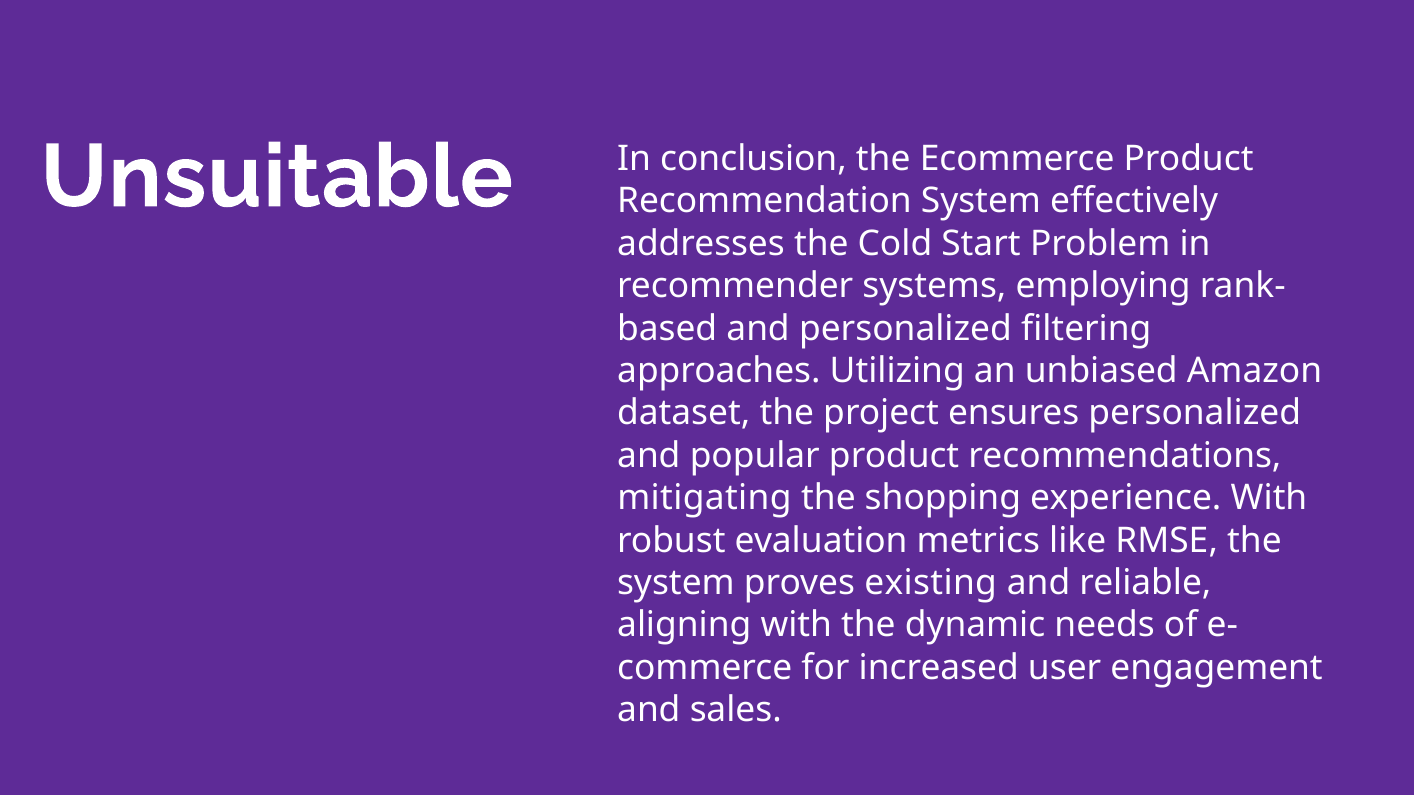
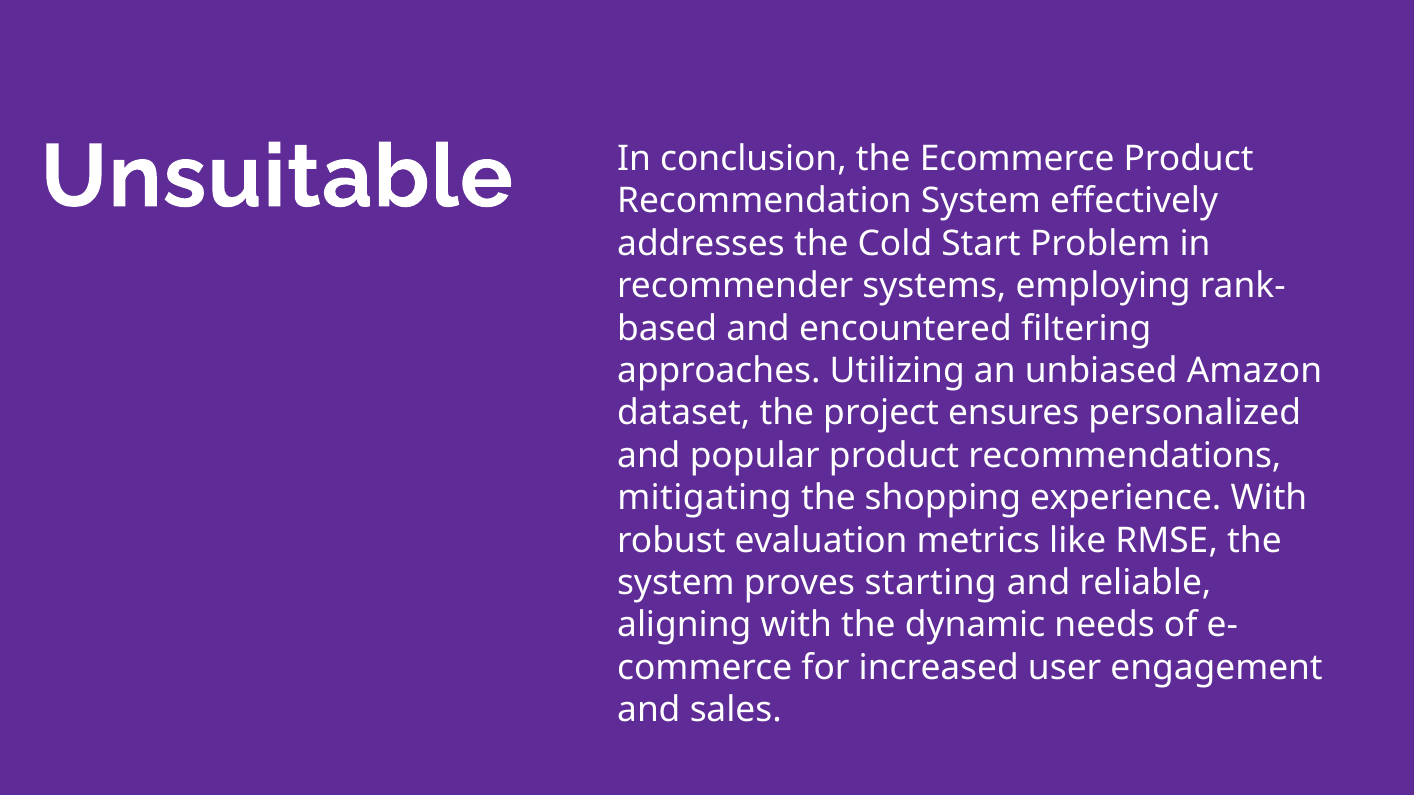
and personalized: personalized -> encountered (905, 329)
existing: existing -> starting (931, 583)
